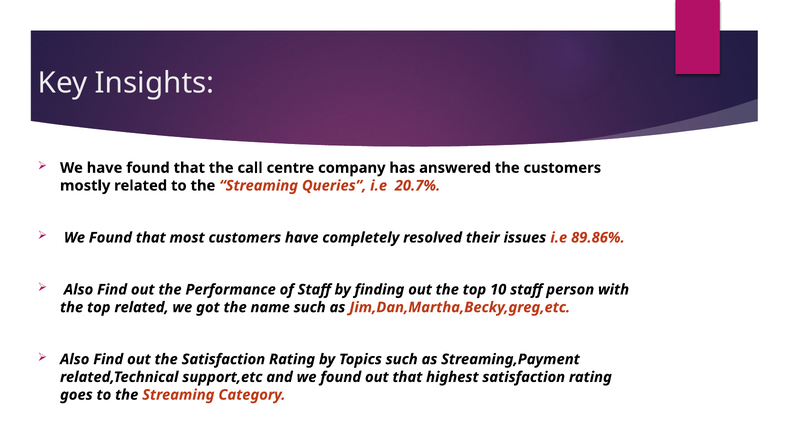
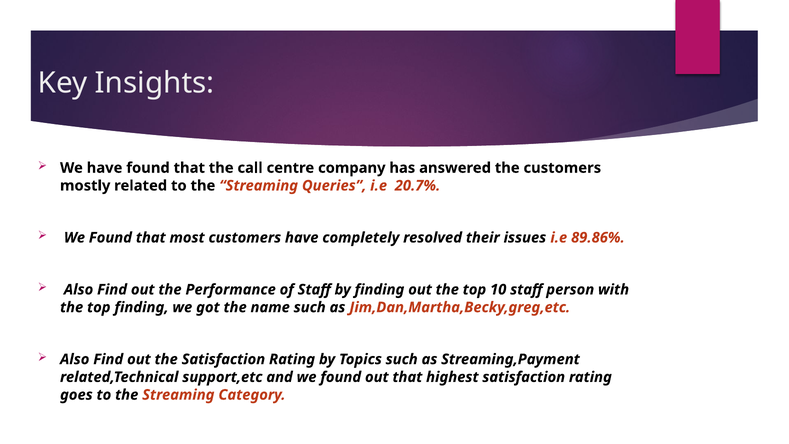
top related: related -> finding (141, 307)
